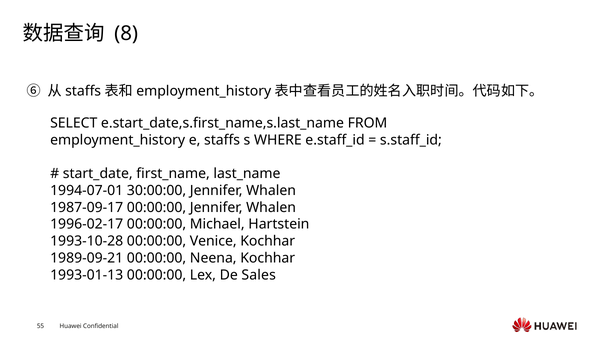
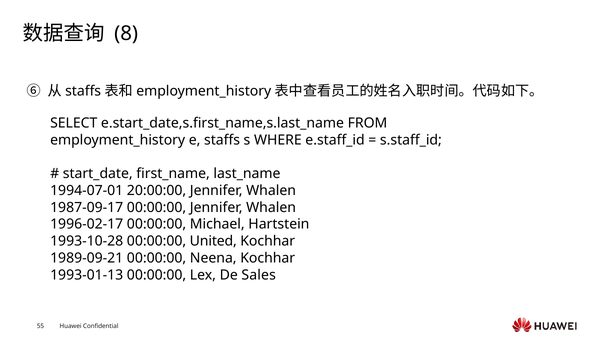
30:00:00: 30:00:00 -> 20:00:00 (157, 191)
Venice: Venice -> United (213, 241)
